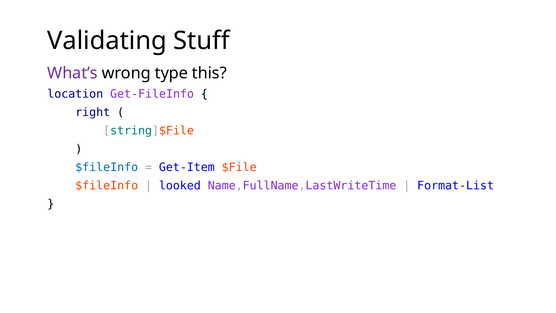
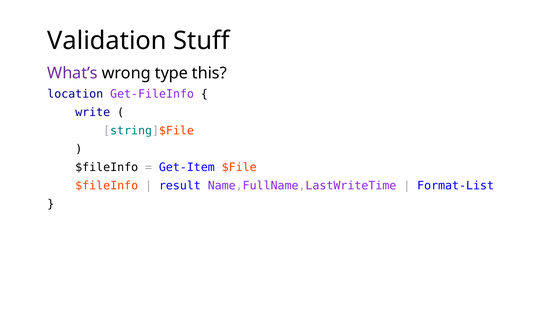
Validating: Validating -> Validation (107, 41)
right: right -> write (93, 112)
$fileInfo colour: blue -> black (107, 167)
looked: looked -> result (180, 185)
